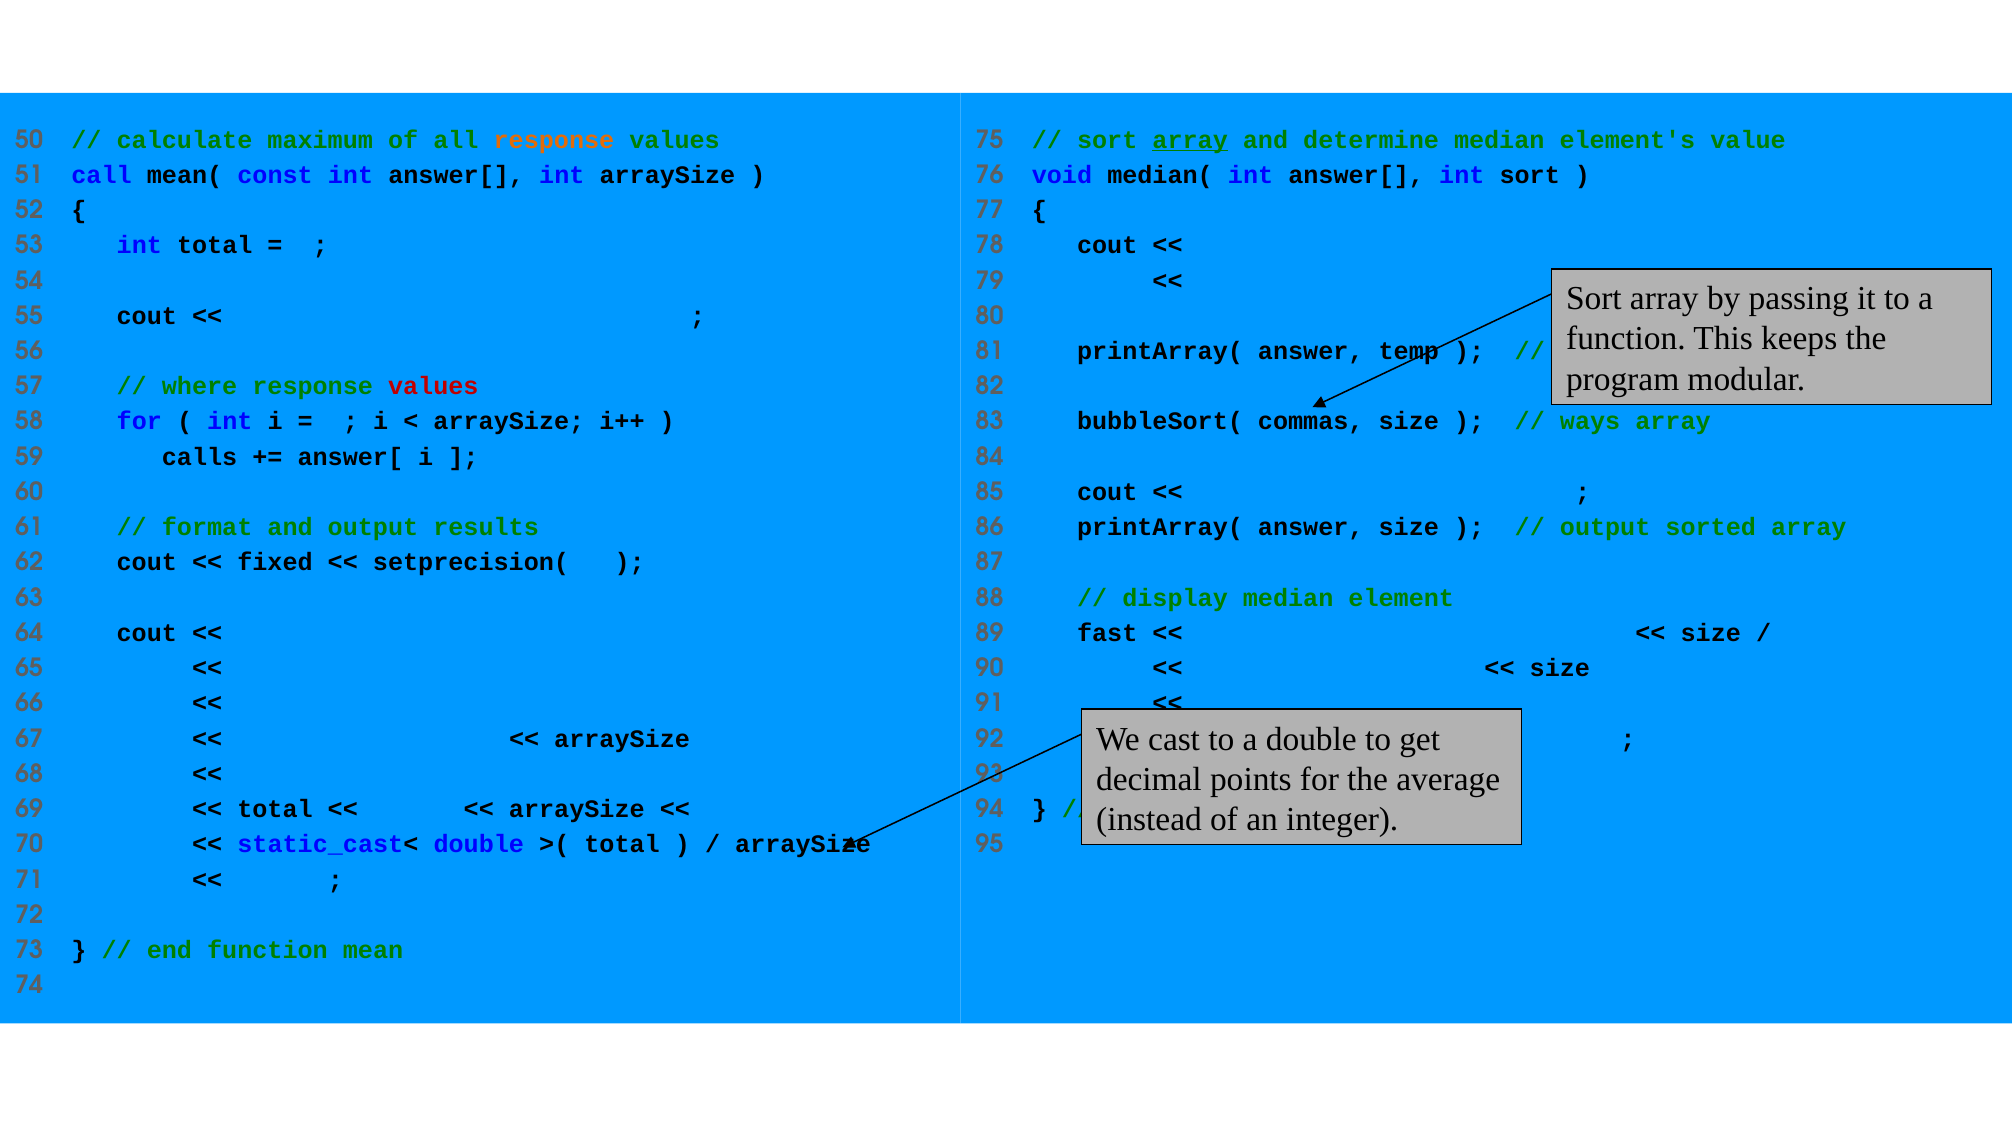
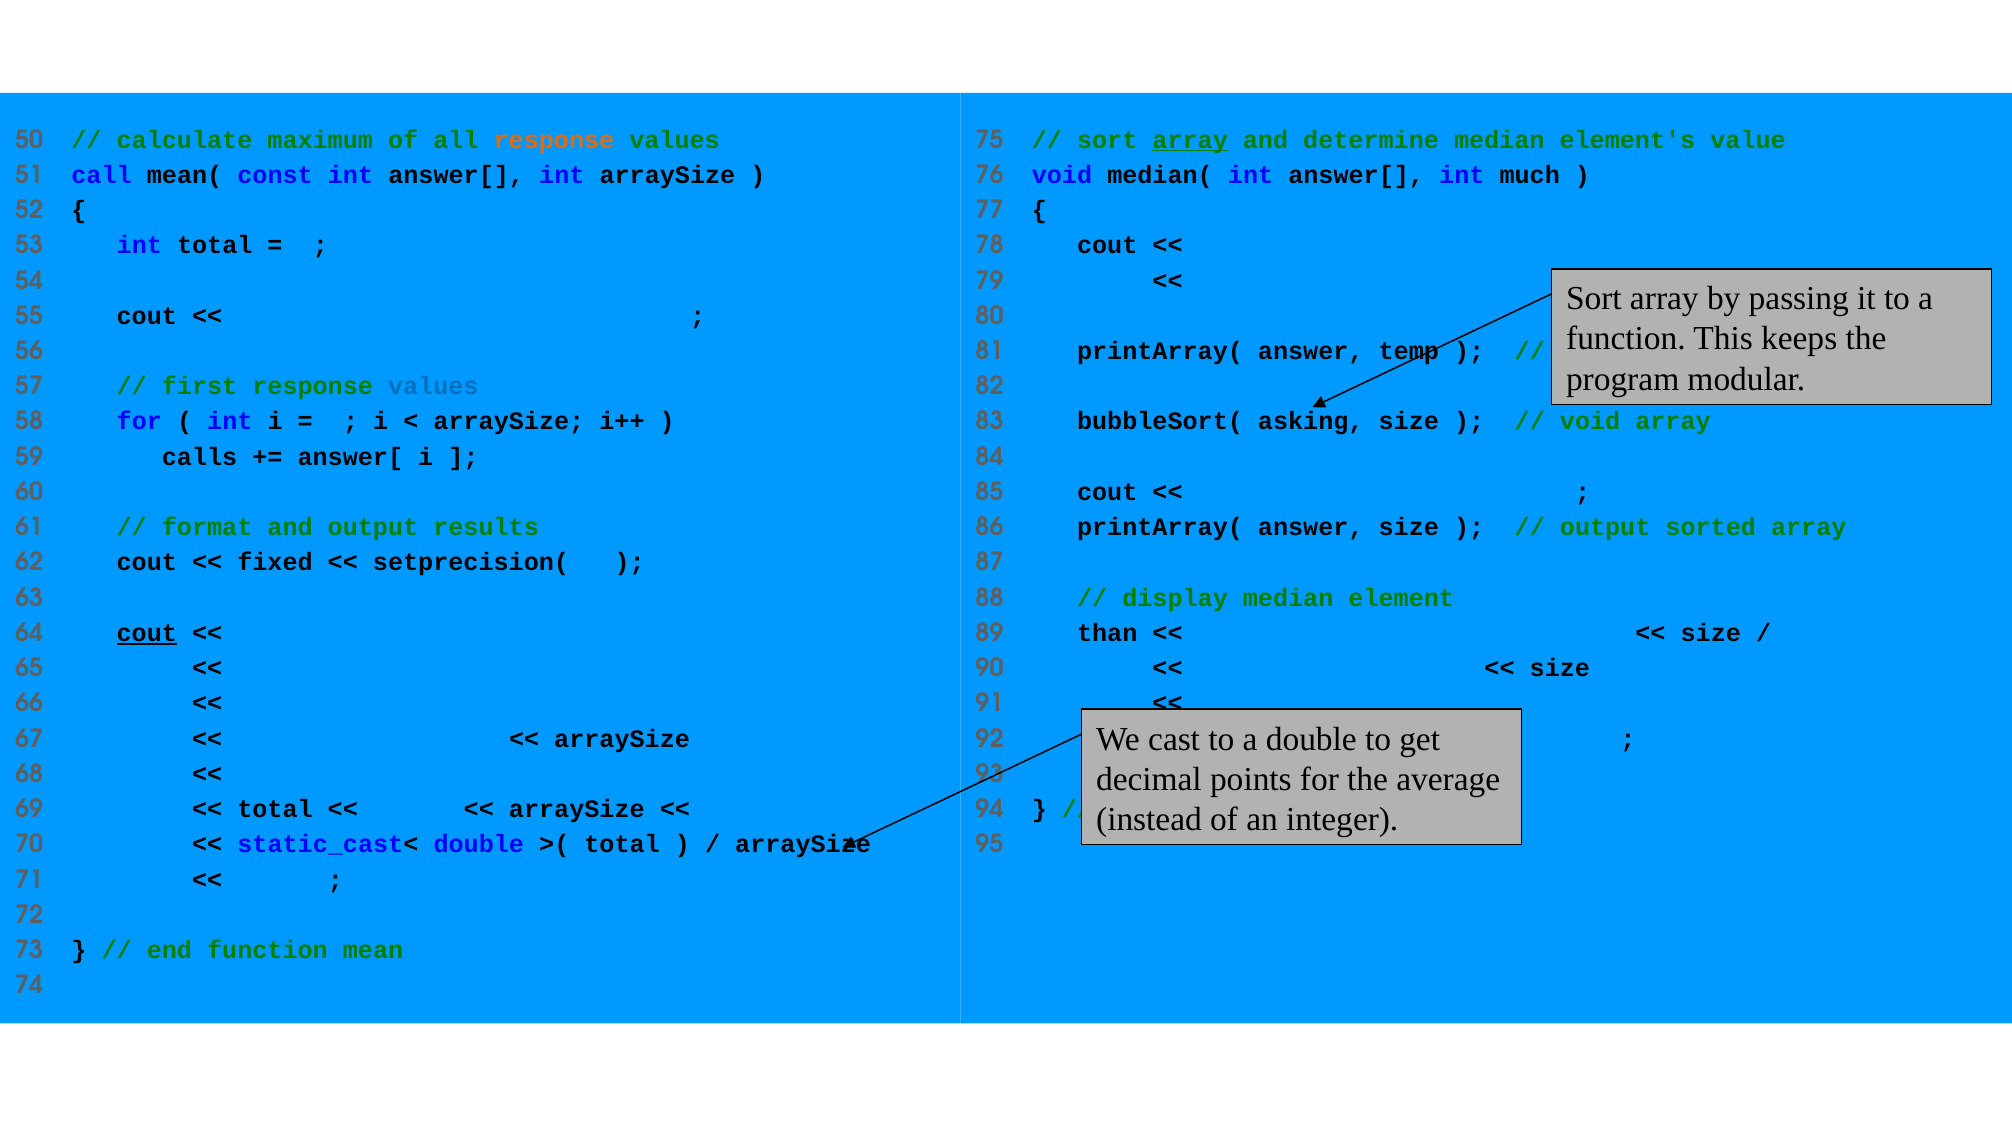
int sort: sort -> much (1530, 175)
where: where -> first (200, 386)
values colour: red -> blue (433, 386)
commas: commas -> asking (1311, 422)
ways: ways -> void (1590, 422)
cout underline: none -> present (147, 633)
fast: fast -> than (1107, 633)
